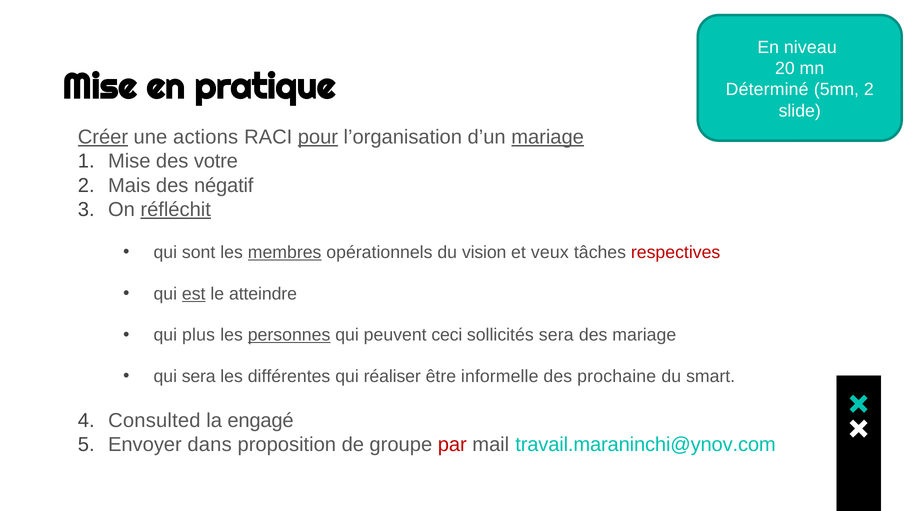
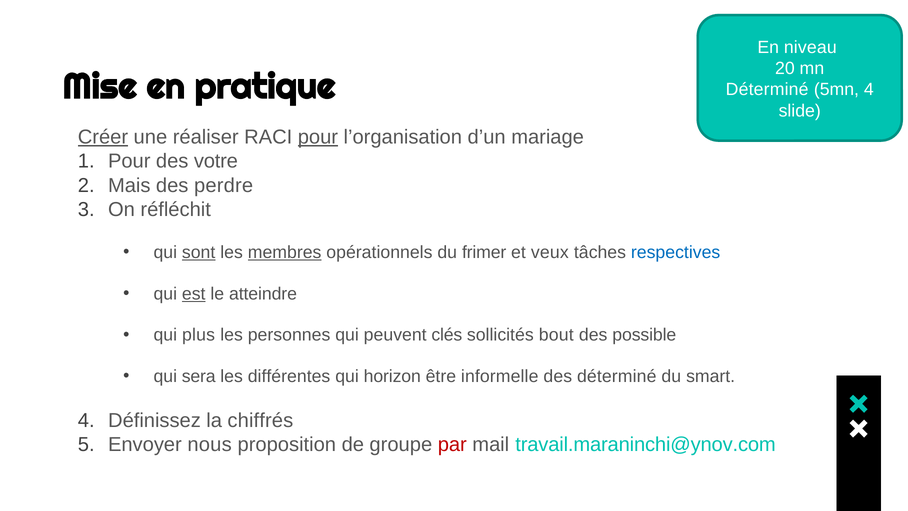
5mn 2: 2 -> 4 (869, 90)
actions: actions -> réaliser (206, 137)
mariage underline: present -> none (548, 137)
1 Mise: Mise -> Pour (129, 161)
négatif: négatif -> perdre (224, 185)
réfléchit underline: present -> none (176, 210)
sont underline: none -> present (199, 252)
vision: vision -> frimer (484, 252)
respectives colour: red -> blue (676, 252)
personnes underline: present -> none (289, 335)
ceci: ceci -> clés (447, 335)
sollicités sera: sera -> bout (556, 335)
des mariage: mariage -> possible (644, 335)
réaliser: réaliser -> horizon (392, 376)
des prochaine: prochaine -> déterminé (617, 376)
Consulted: Consulted -> Définissez (154, 420)
engagé: engagé -> chiffrés (260, 420)
dans: dans -> nous (210, 445)
